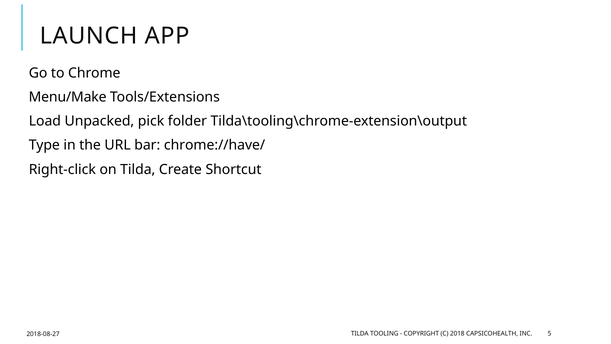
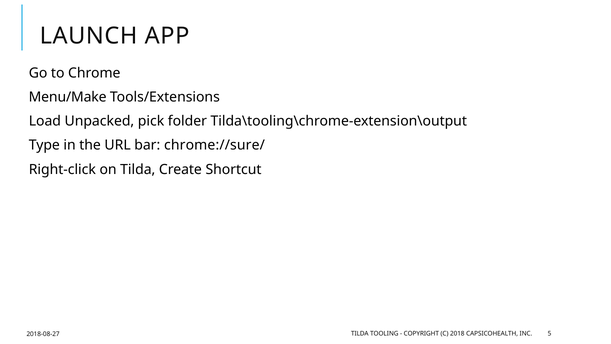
chrome://have/: chrome://have/ -> chrome://sure/ (214, 145)
